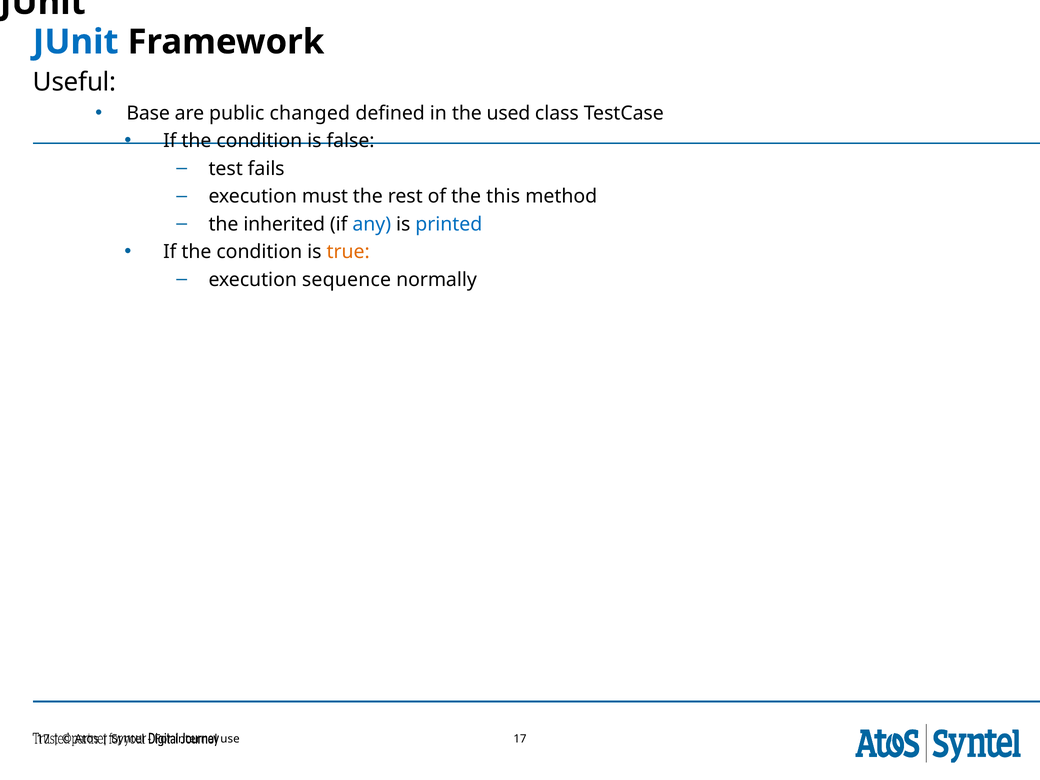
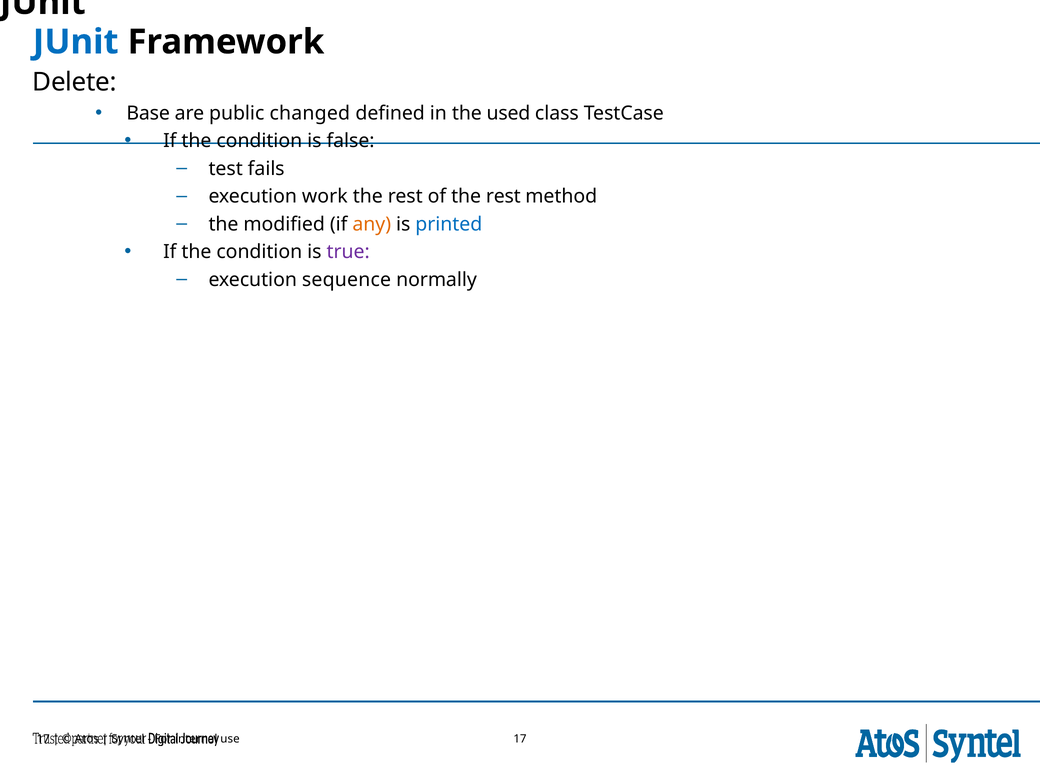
Useful: Useful -> Delete (75, 82)
must: must -> work (325, 196)
of the this: this -> rest (503, 196)
inherited: inherited -> modified (284, 224)
any colour: blue -> orange (372, 224)
true colour: orange -> purple (348, 252)
